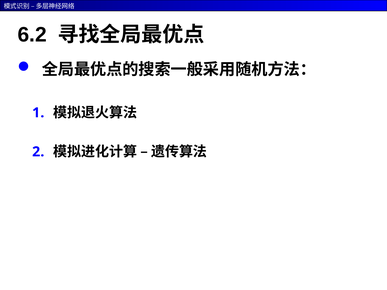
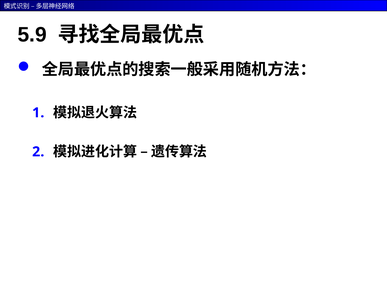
6.2: 6.2 -> 5.9 (32, 35)
